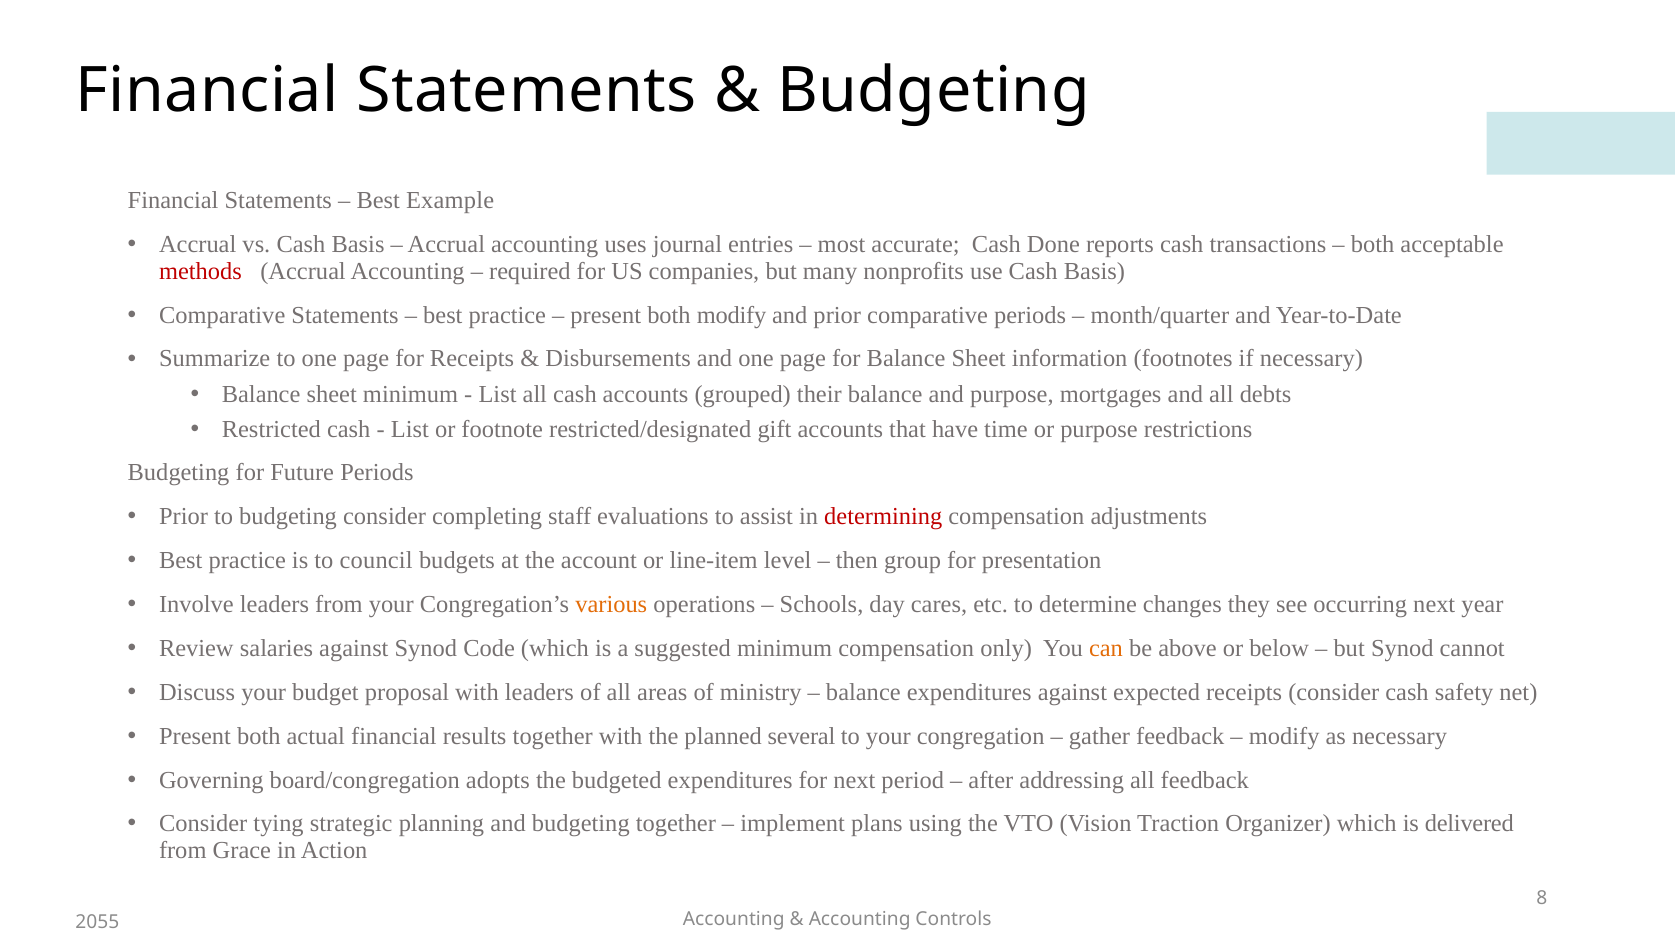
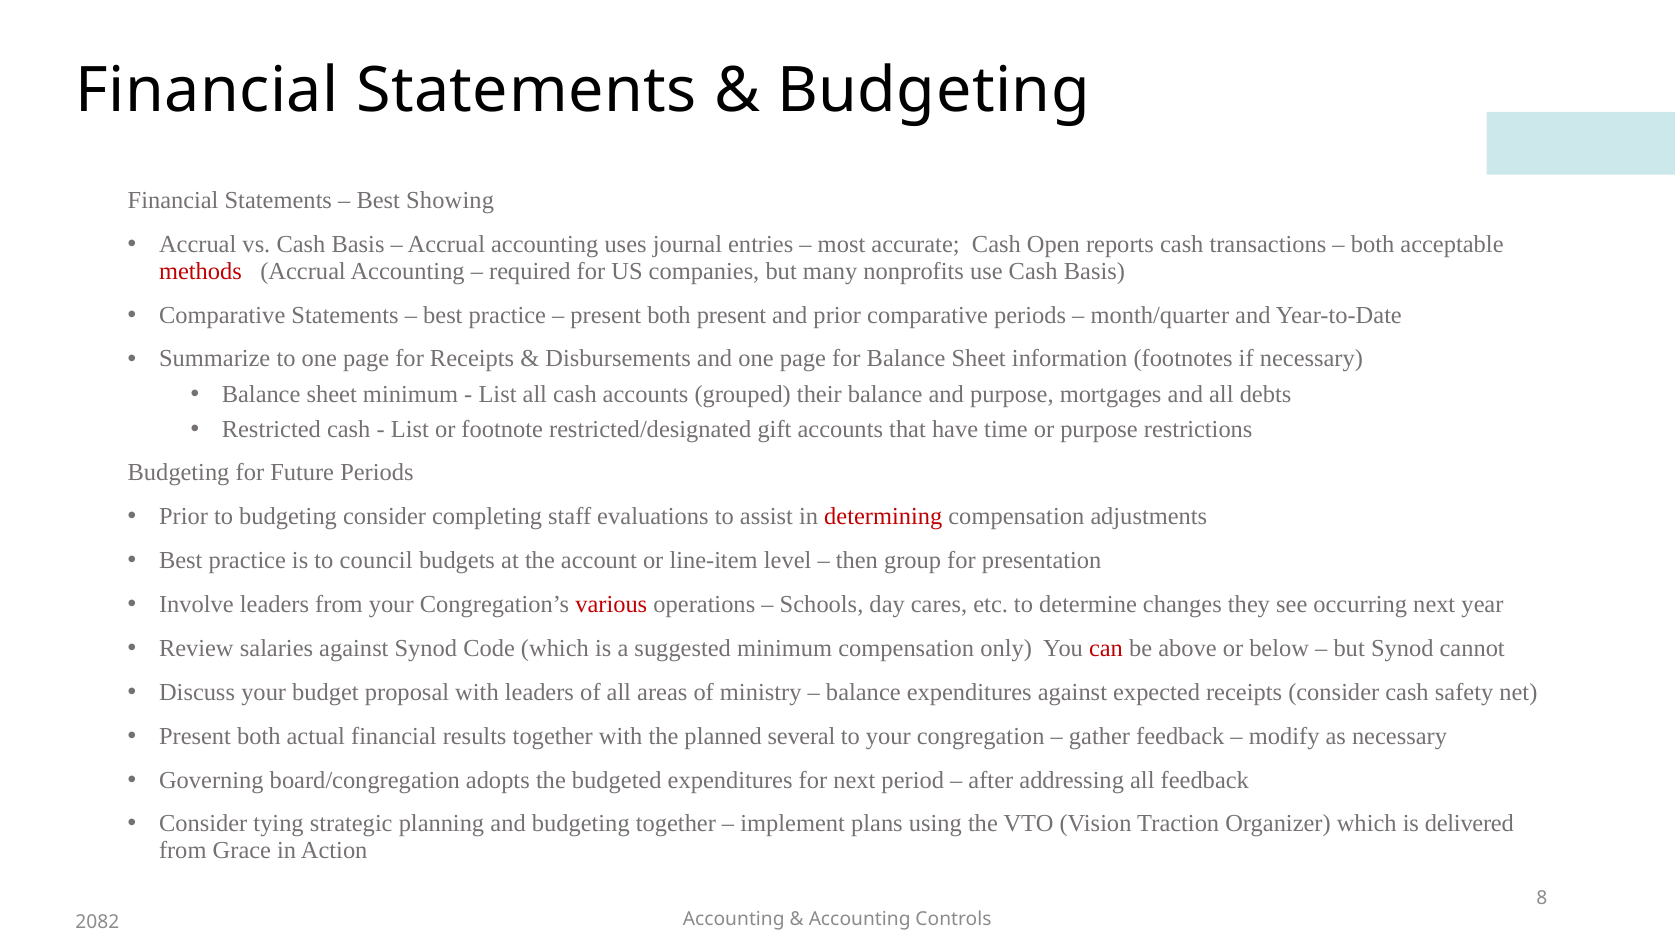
Example: Example -> Showing (450, 201)
Done: Done -> Open (1053, 245)
both modify: modify -> present (732, 315)
various colour: orange -> red (611, 605)
can colour: orange -> red (1106, 648)
2055: 2055 -> 2082 (97, 922)
